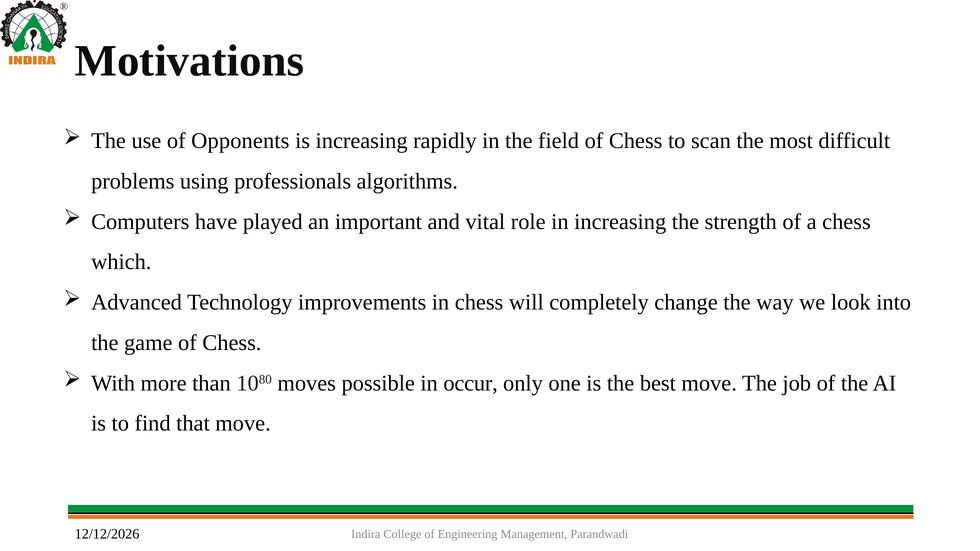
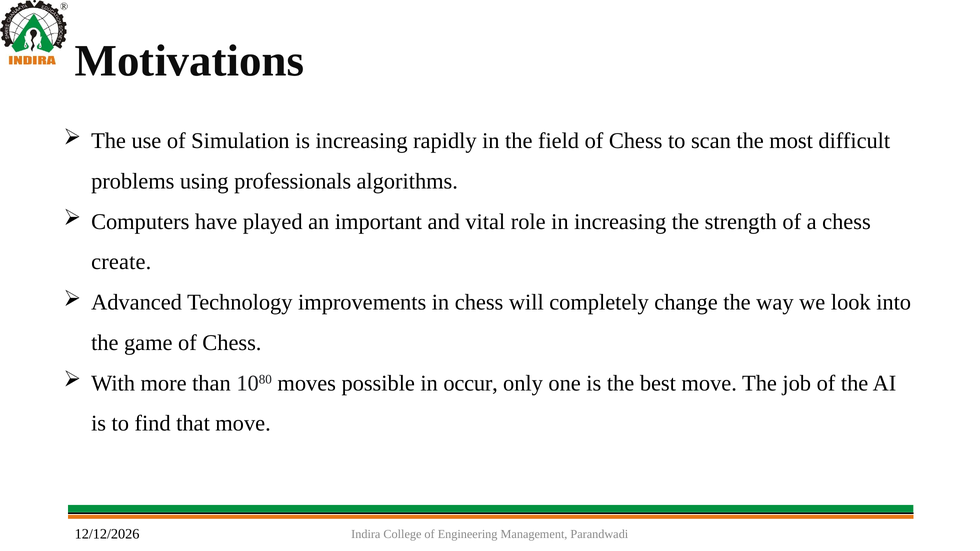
Opponents: Opponents -> Simulation (240, 141)
which: which -> create (121, 262)
